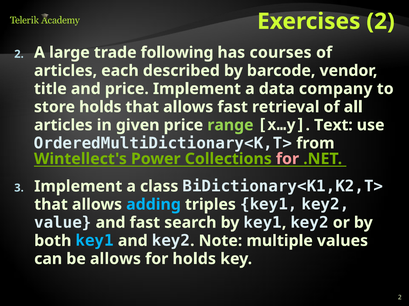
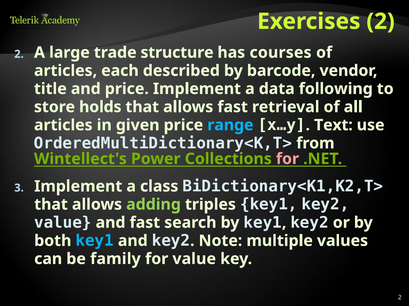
following: following -> structure (177, 53)
company: company -> following (336, 89)
range colour: light green -> light blue (230, 125)
adding colour: light blue -> light green (154, 205)
be allows: allows -> family (115, 259)
for holds: holds -> value (194, 259)
